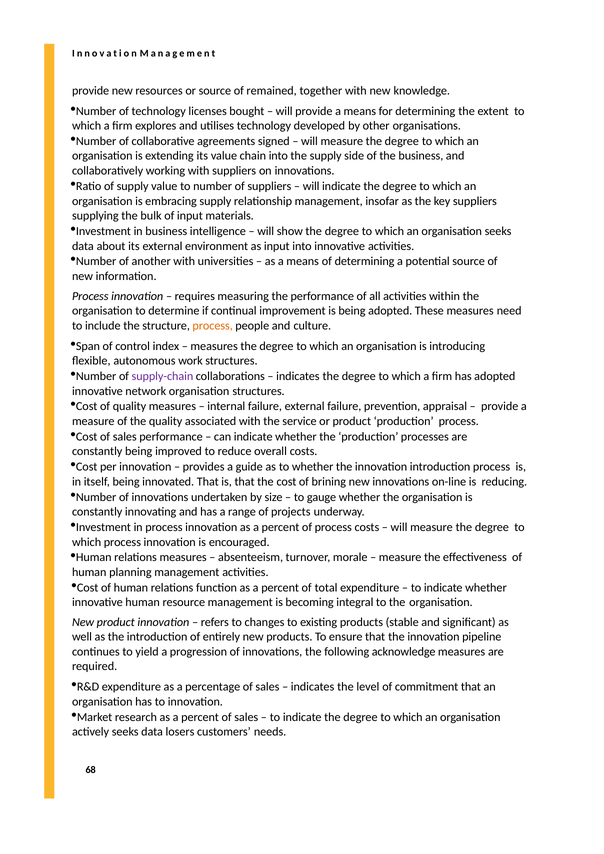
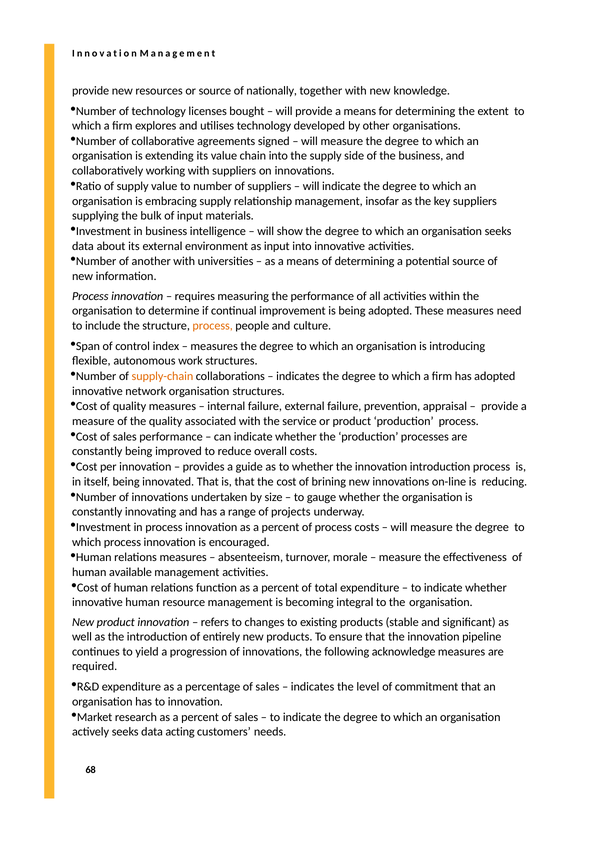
remained: remained -> nationally (272, 91)
supply-chain colour: purple -> orange (162, 377)
planning: planning -> available (130, 573)
losers: losers -> acting (180, 732)
